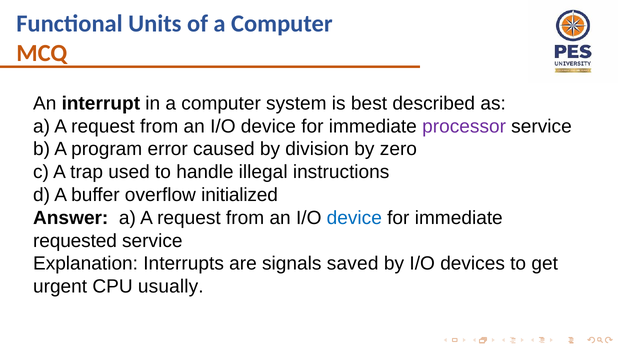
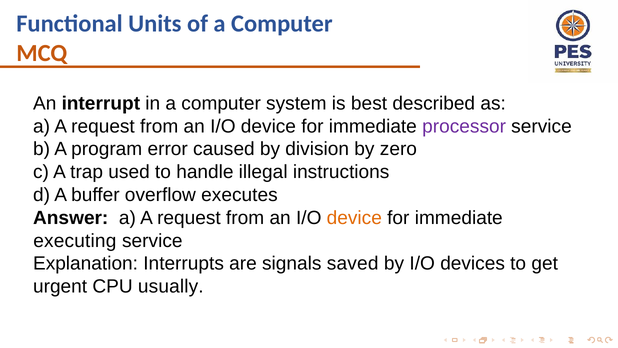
initialized: initialized -> executes (239, 195)
device colour: blue -> orange (354, 218)
requested: requested -> executing (75, 241)
